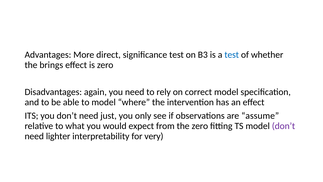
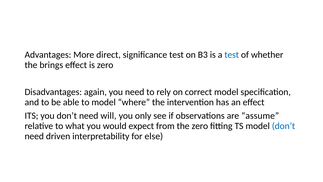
just: just -> will (108, 116)
don’t colour: purple -> blue (284, 126)
lighter: lighter -> driven (58, 136)
very: very -> else (154, 136)
